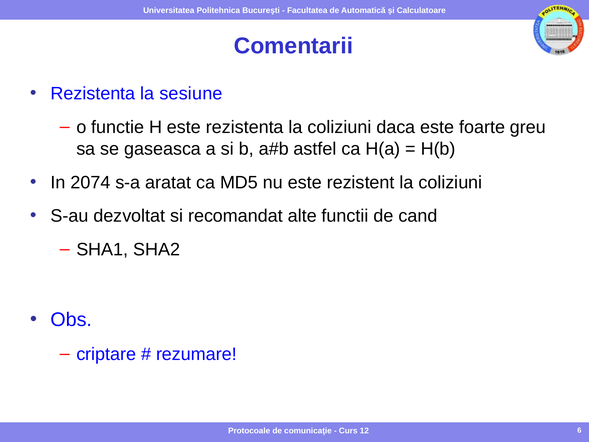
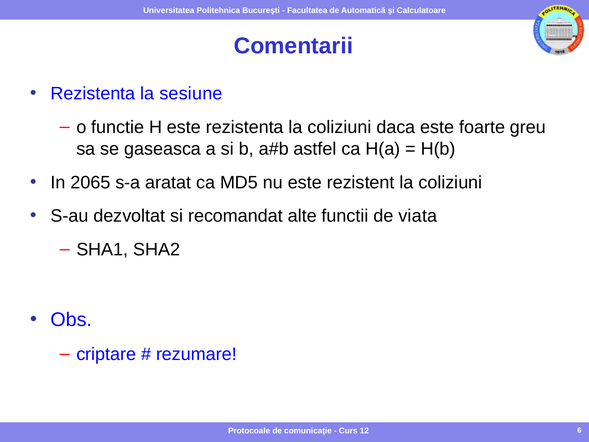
2074: 2074 -> 2065 (90, 182)
cand: cand -> viata (418, 216)
